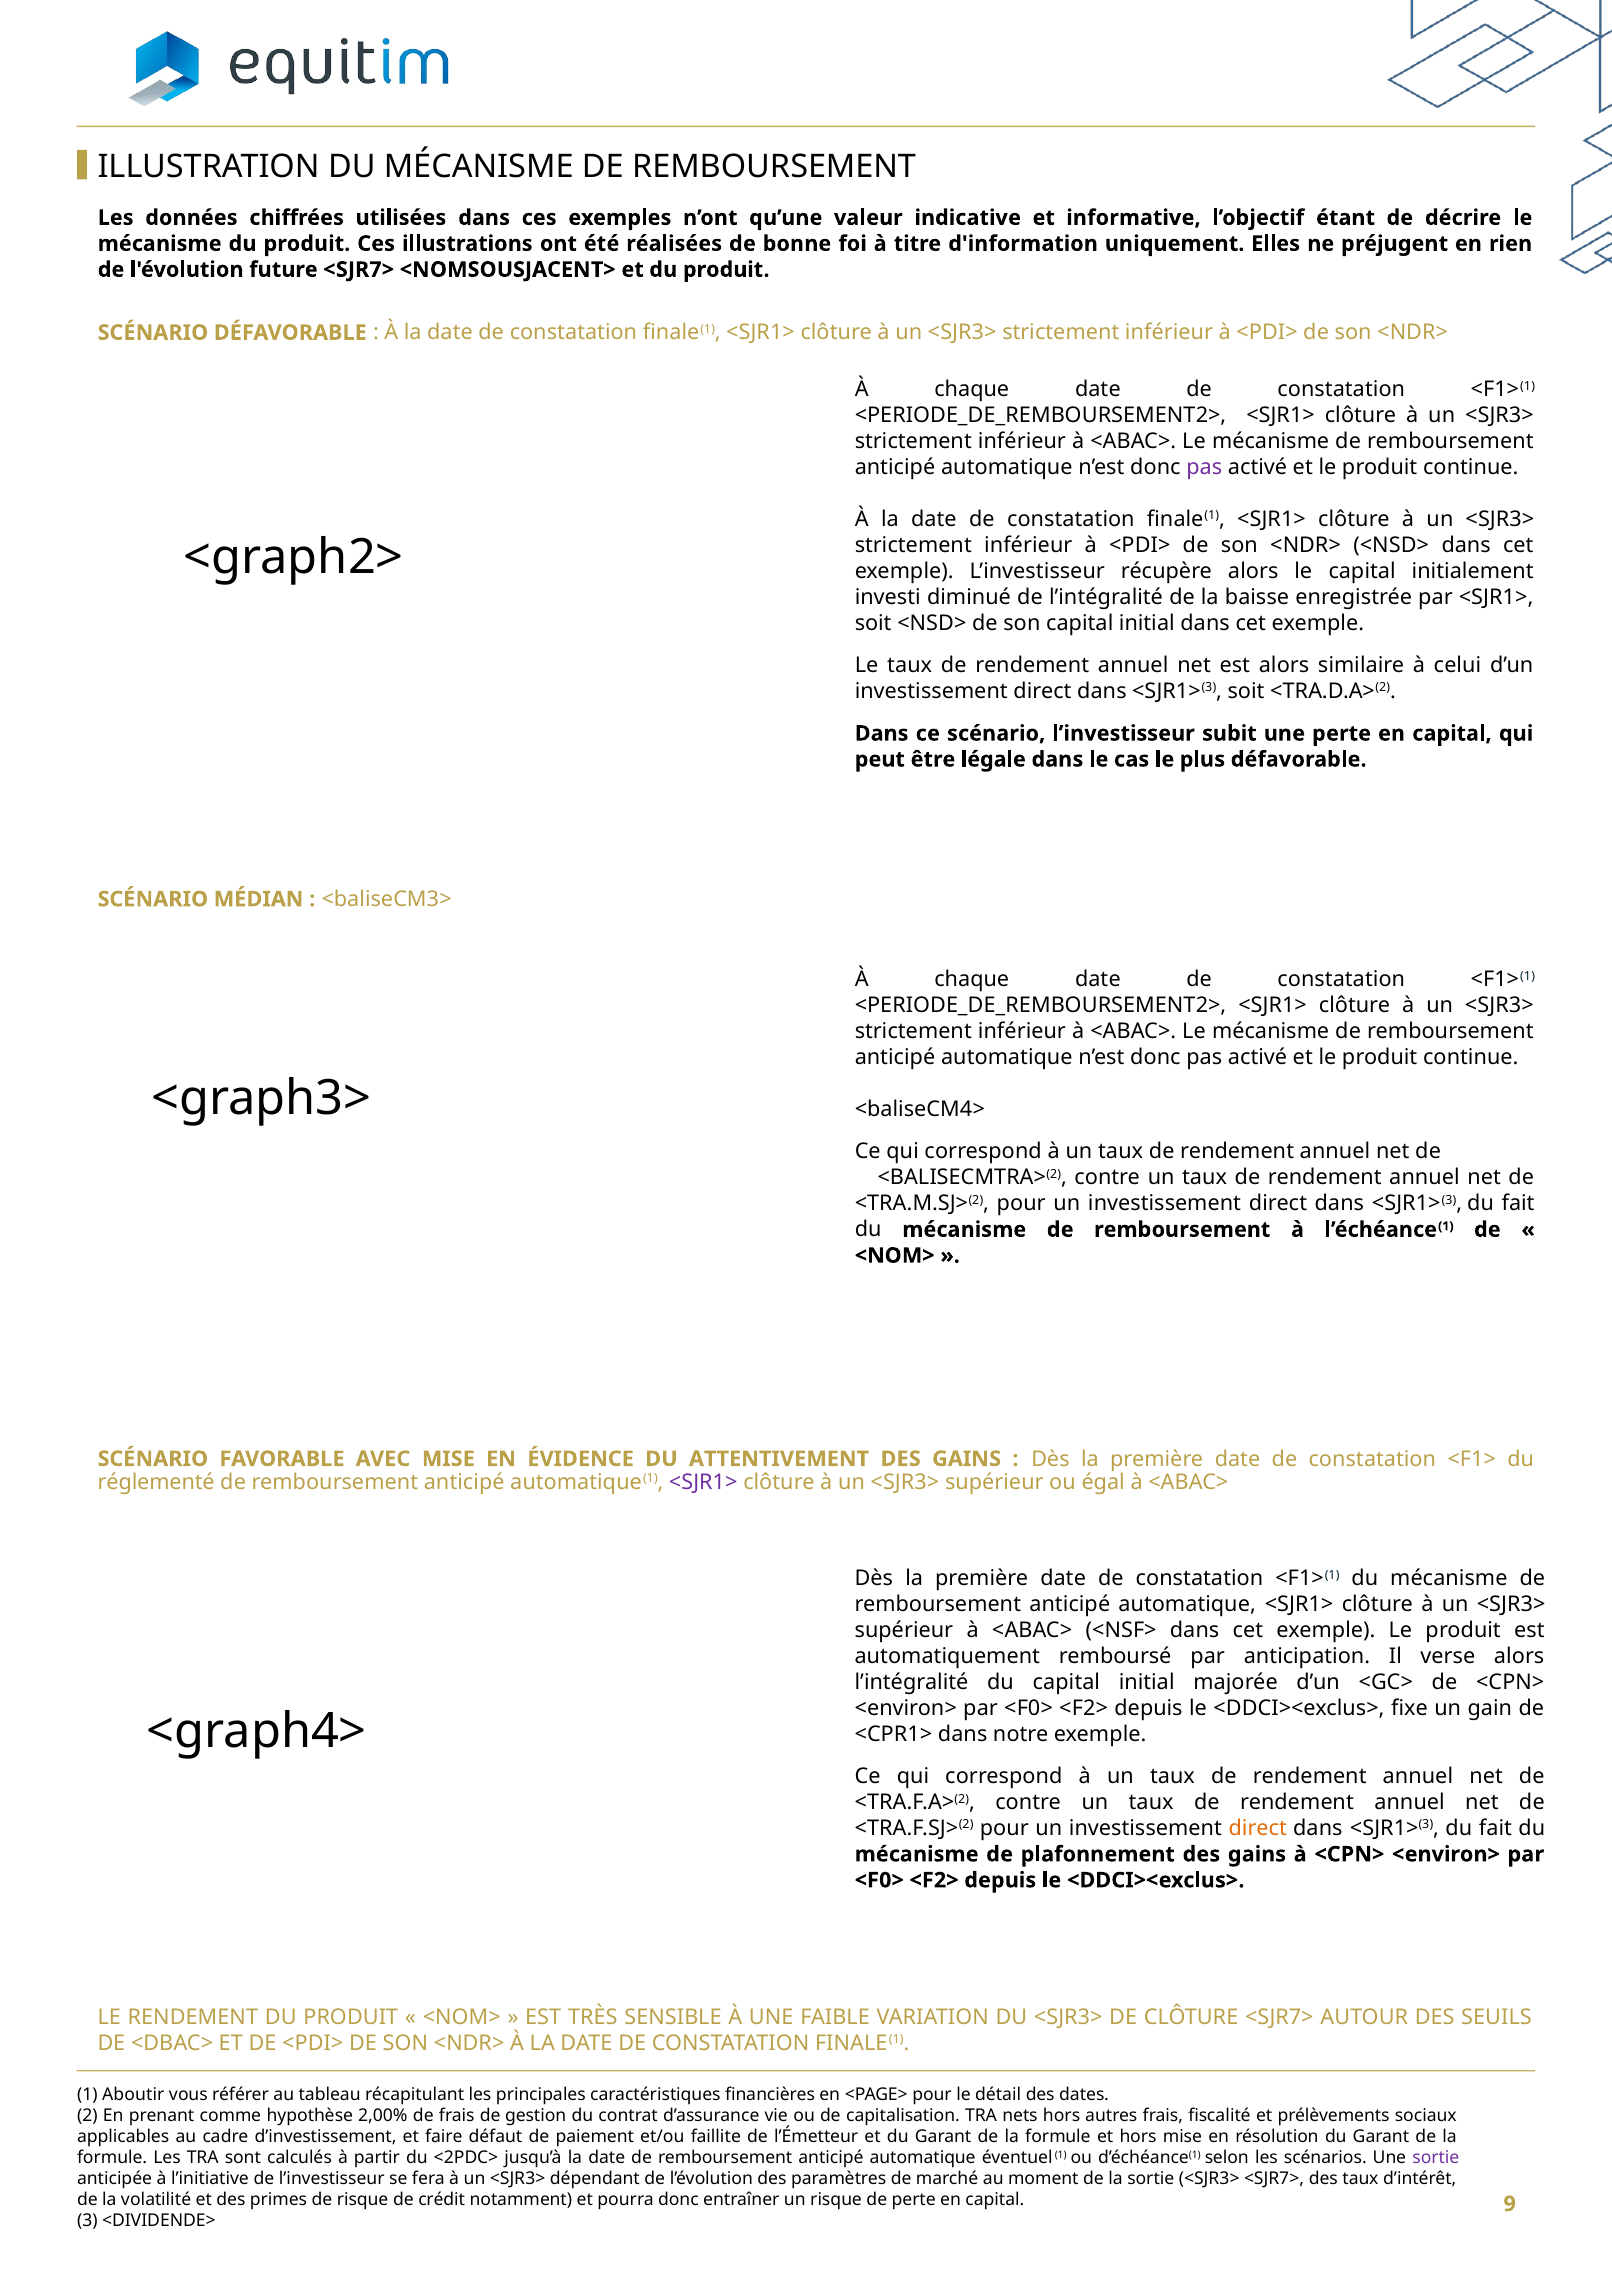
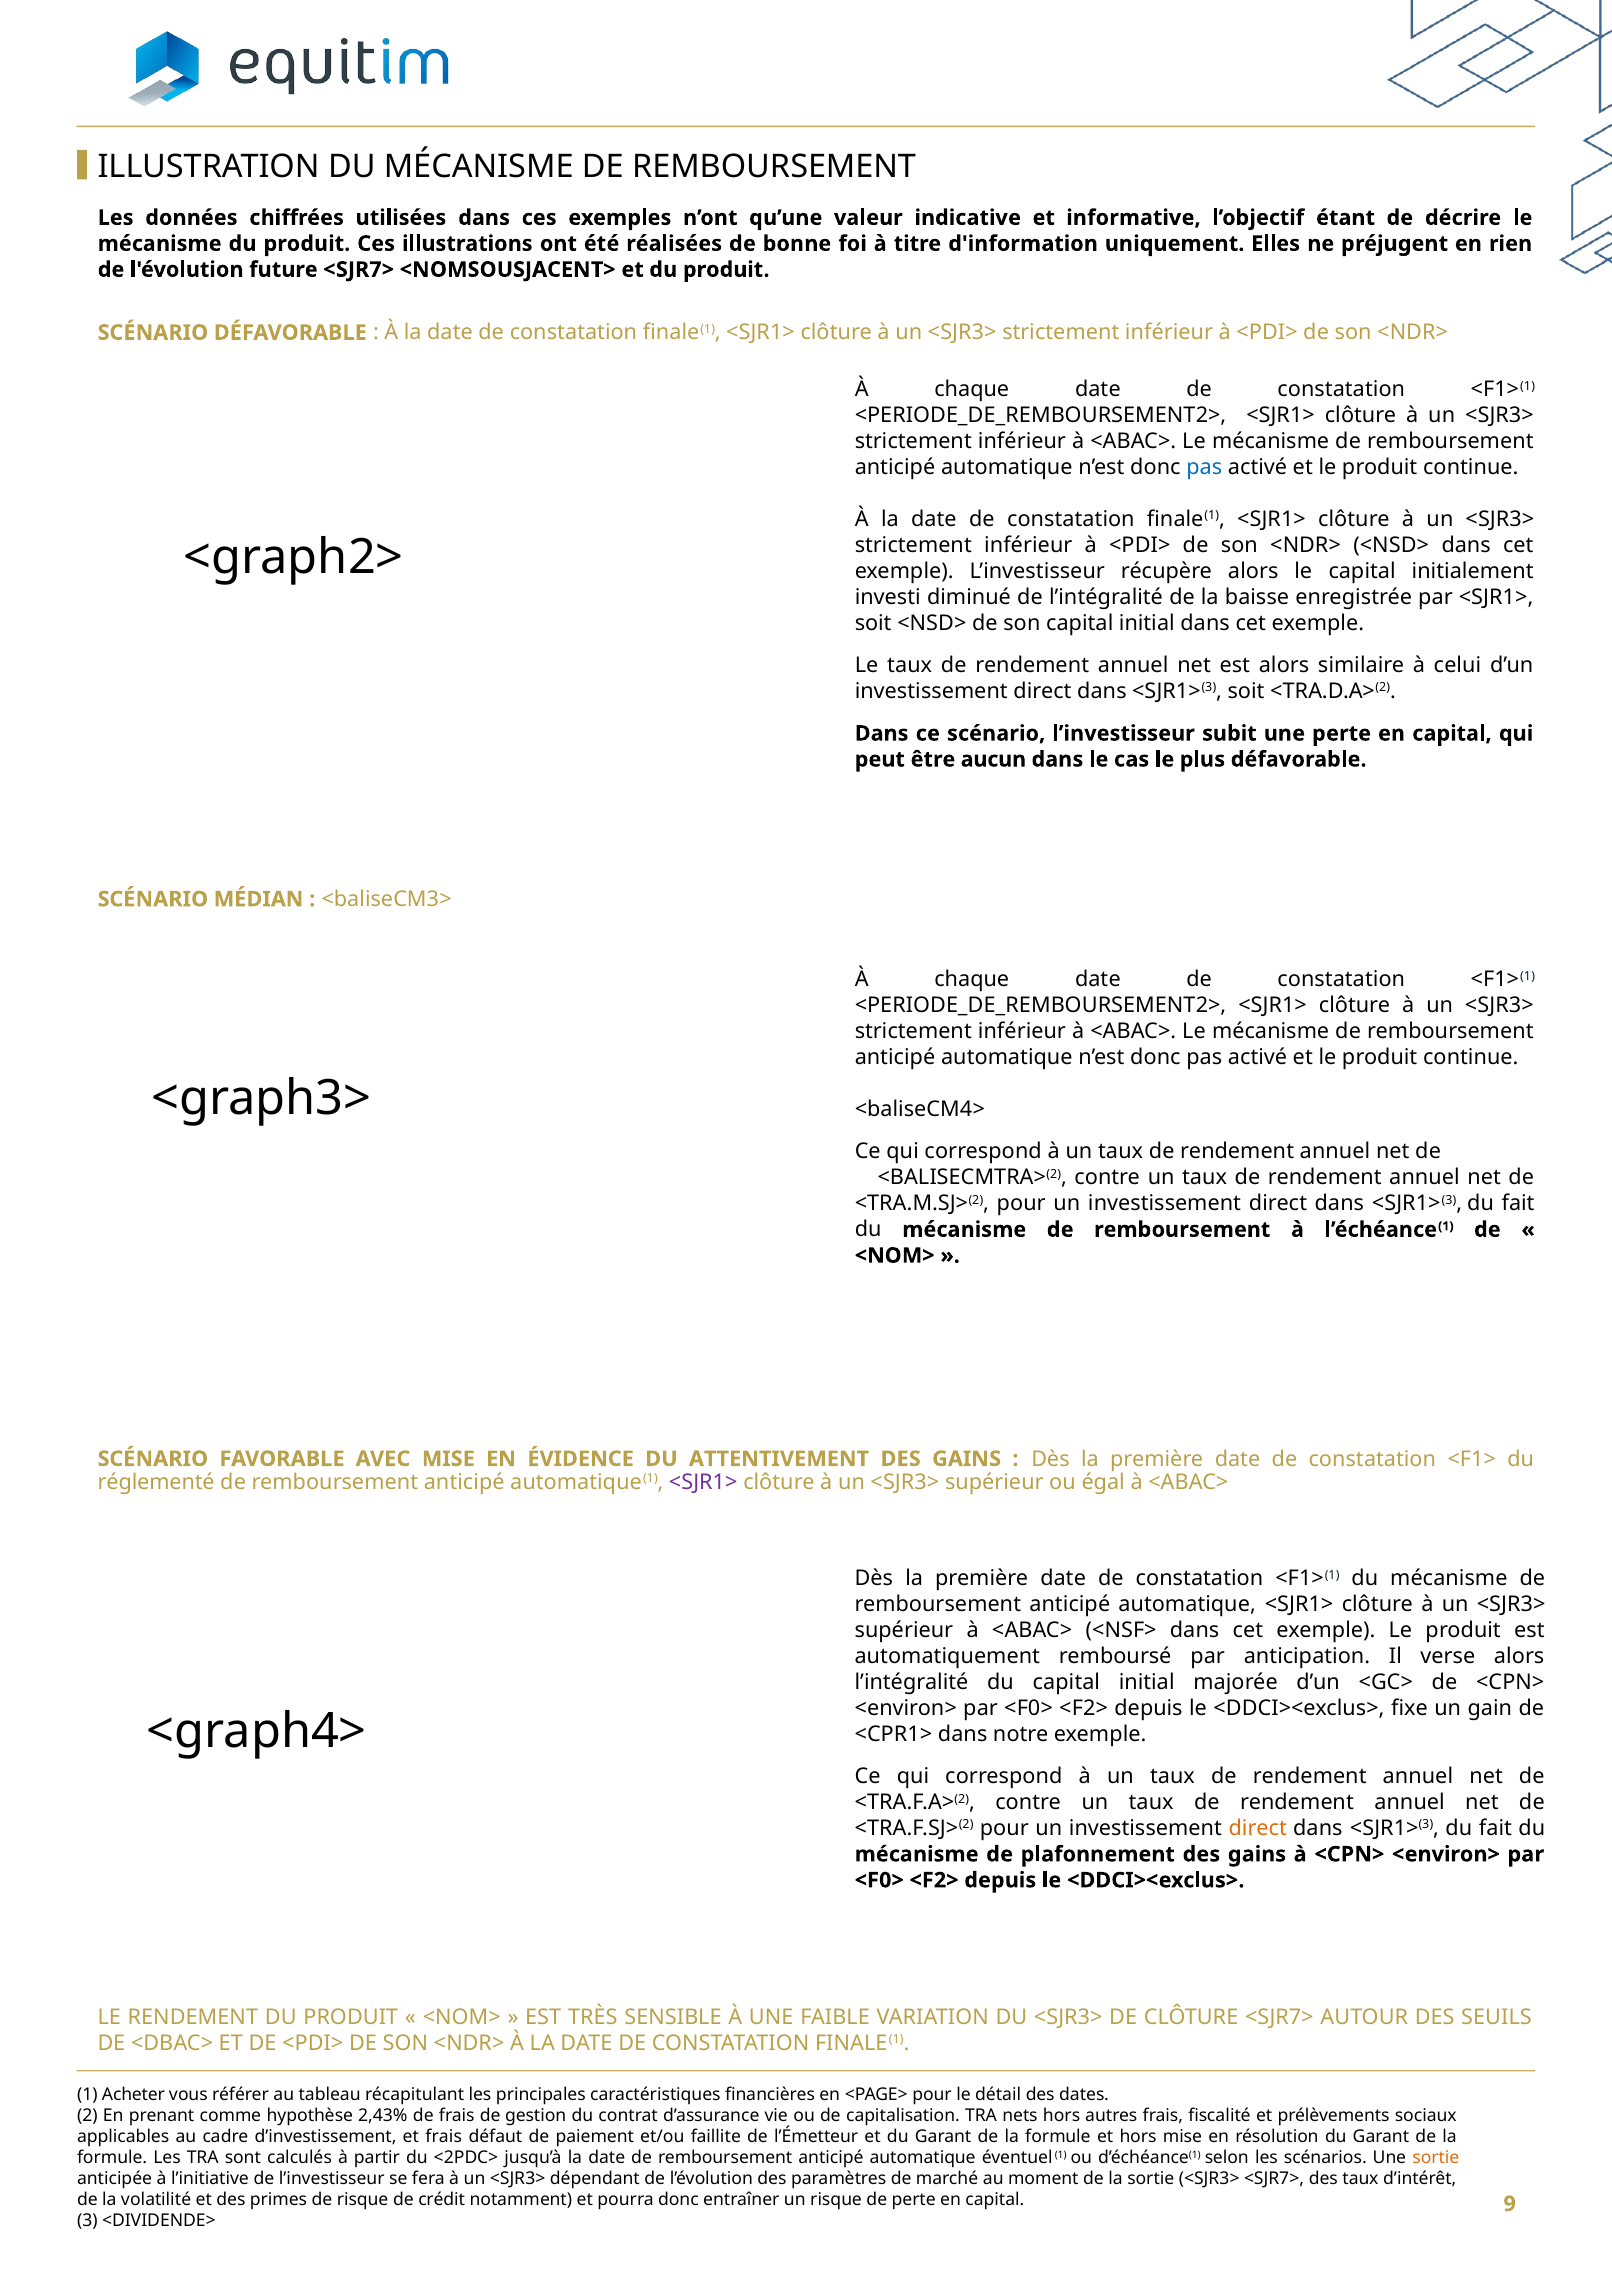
pas colour: purple -> blue (1204, 467)
légale: légale -> aucun (993, 759)
Aboutir: Aboutir -> Acheter (133, 2094)
2,00%: 2,00% -> 2,43% (383, 2115)
et faire: faire -> frais (444, 2136)
sortie colour: purple -> orange (1436, 2158)
